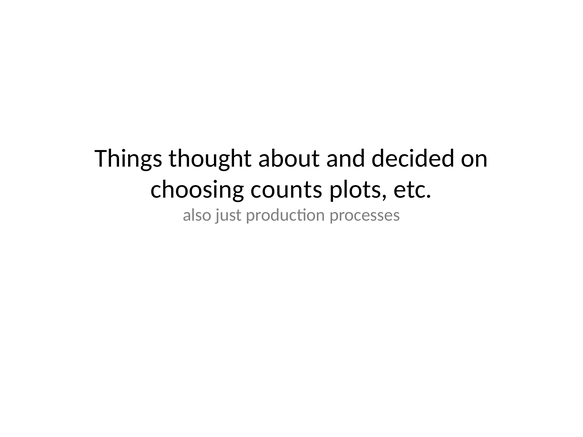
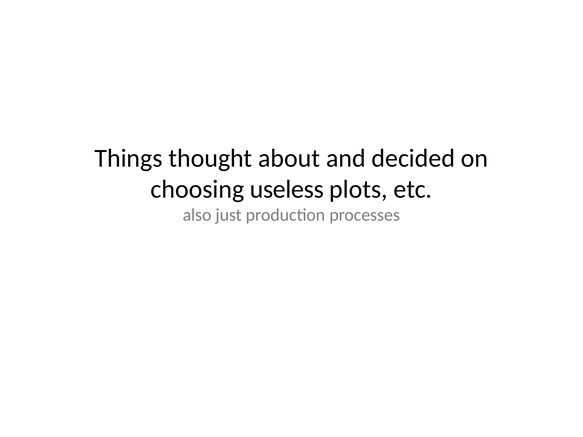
counts: counts -> useless (287, 189)
